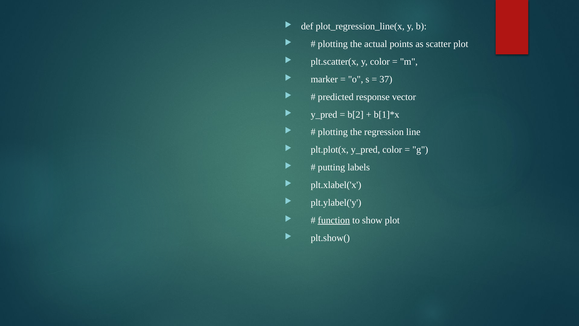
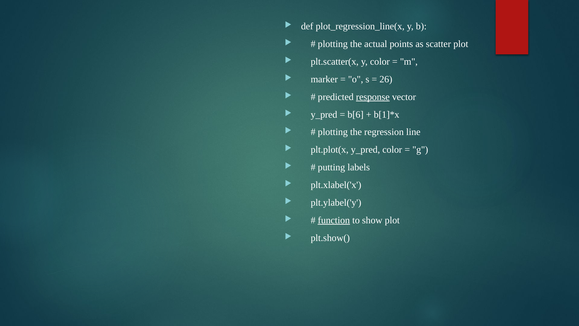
37: 37 -> 26 (386, 79)
response underline: none -> present (373, 97)
b[2: b[2 -> b[6 (356, 114)
